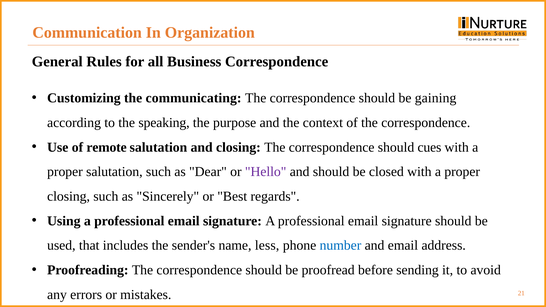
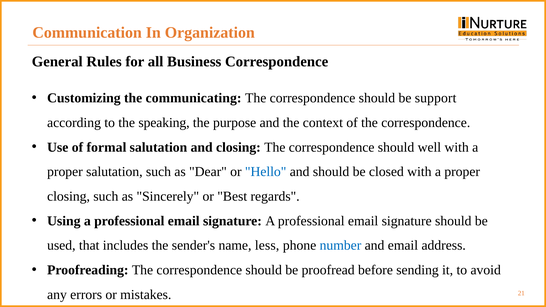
gaining: gaining -> support (436, 98)
remote: remote -> formal (106, 147)
cues: cues -> well (429, 147)
Hello colour: purple -> blue (266, 172)
